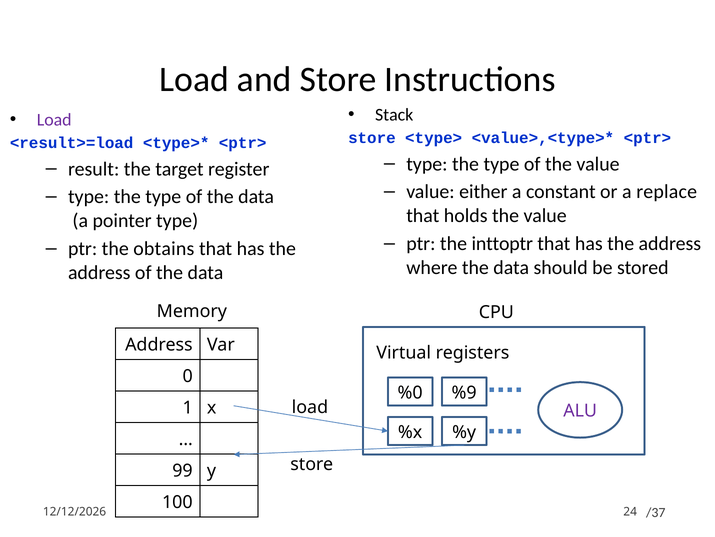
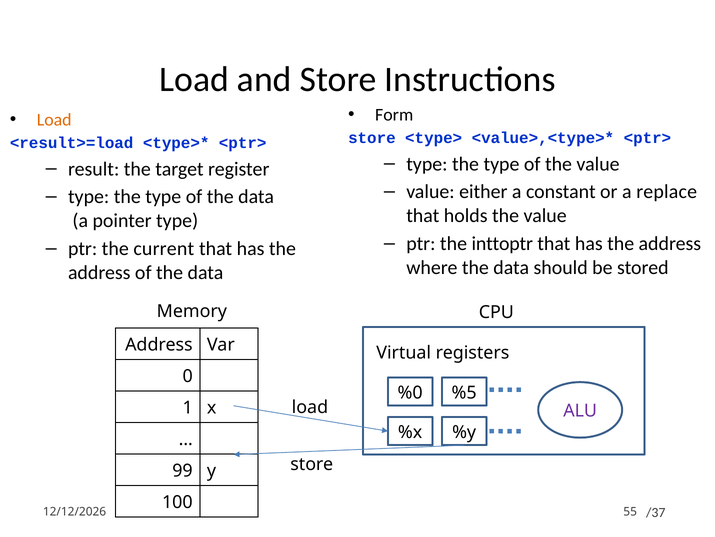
Stack: Stack -> Form (394, 115)
Load colour: purple -> orange (54, 120)
obtains: obtains -> current (164, 248)
%9: %9 -> %5 (464, 392)
24: 24 -> 55 (630, 511)
